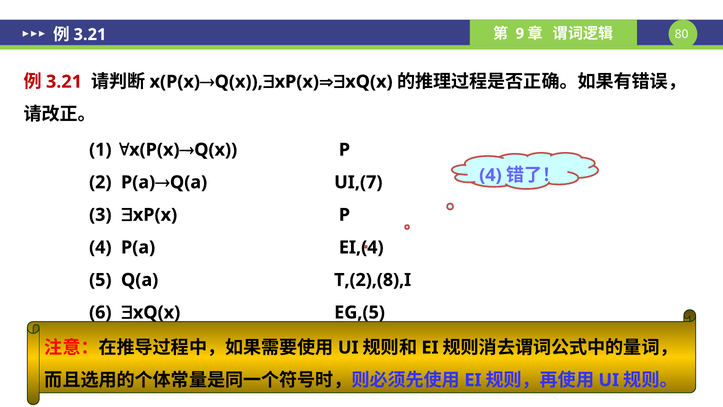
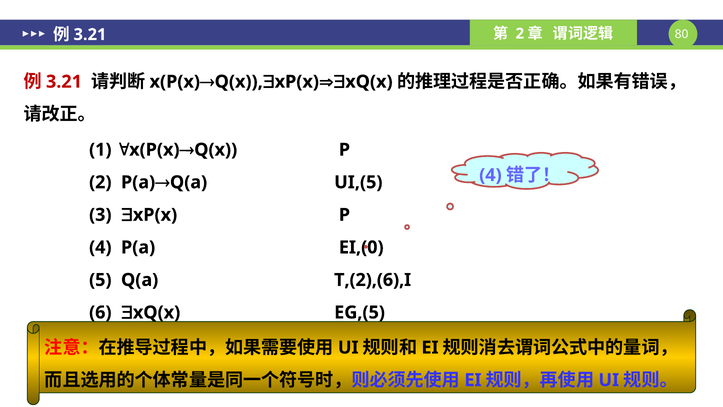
9: 9 -> 2 (520, 34)
UI,(7: UI,(7 -> UI,(5 (358, 182)
EI,(4: EI,(4 -> EI,(0 (361, 247)
T,(2),(8),I: T,(2),(8),I -> T,(2),(6),I (373, 280)
